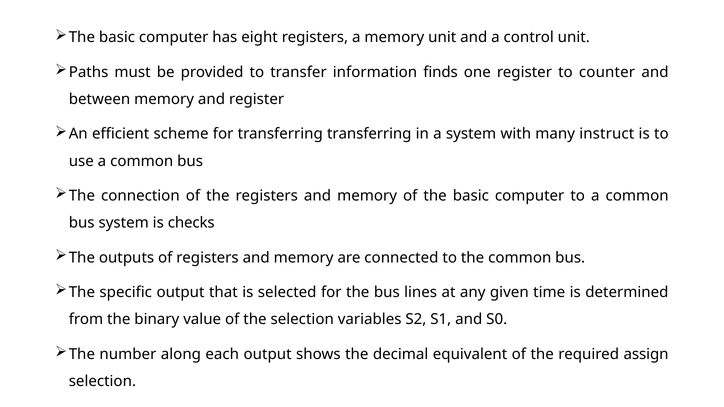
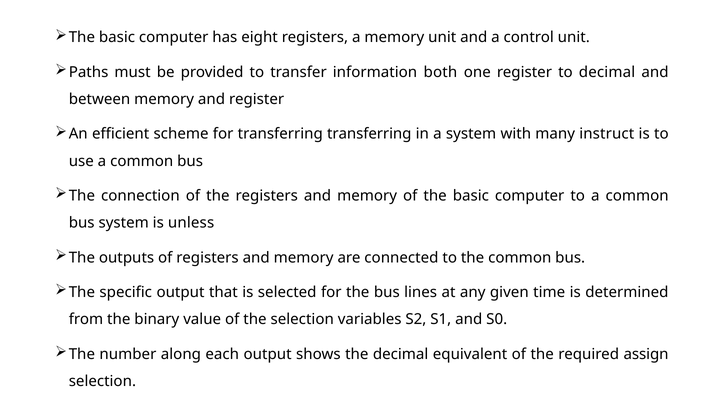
finds: finds -> both (440, 72)
to counter: counter -> decimal (607, 72)
checks: checks -> unless (191, 223)
